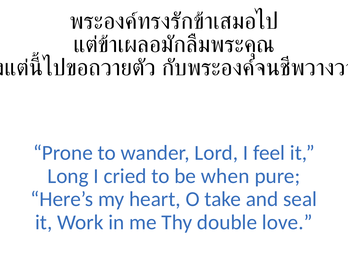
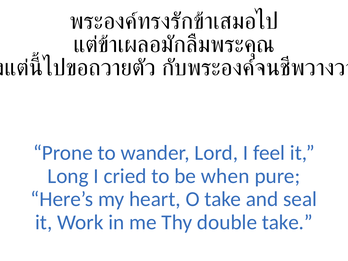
double love: love -> take (287, 222)
